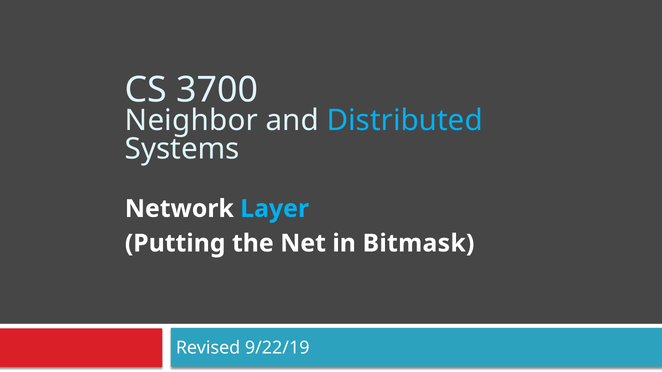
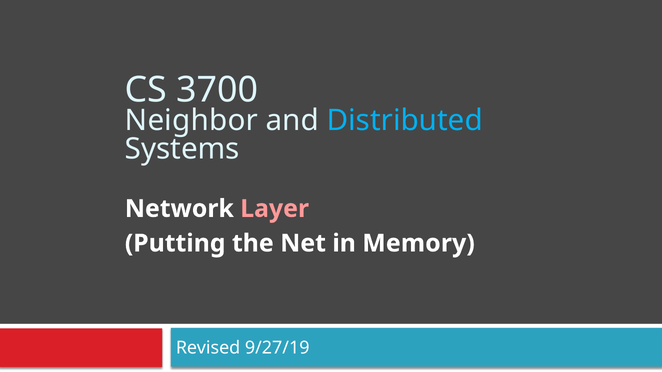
Layer colour: light blue -> pink (275, 209)
Bitmask: Bitmask -> Memory (419, 244)
9/22/19: 9/22/19 -> 9/27/19 (277, 348)
